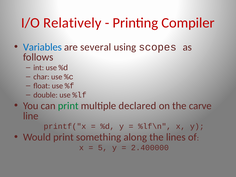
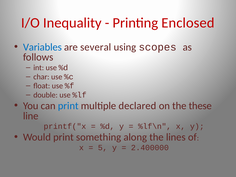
Relatively: Relatively -> Inequality (72, 23)
Compiler: Compiler -> Enclosed (188, 23)
print colour: green -> blue (68, 106)
carve: carve -> these (200, 106)
